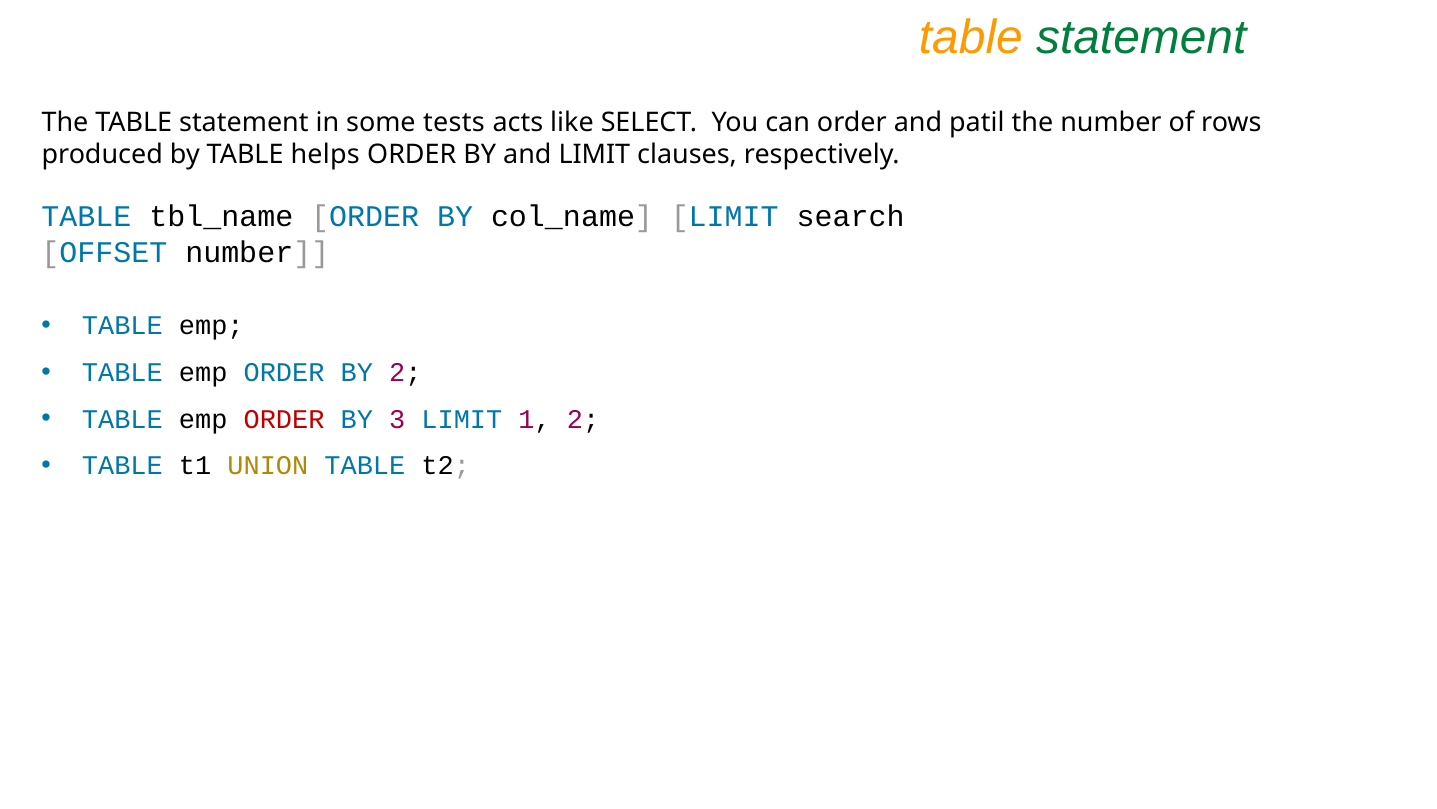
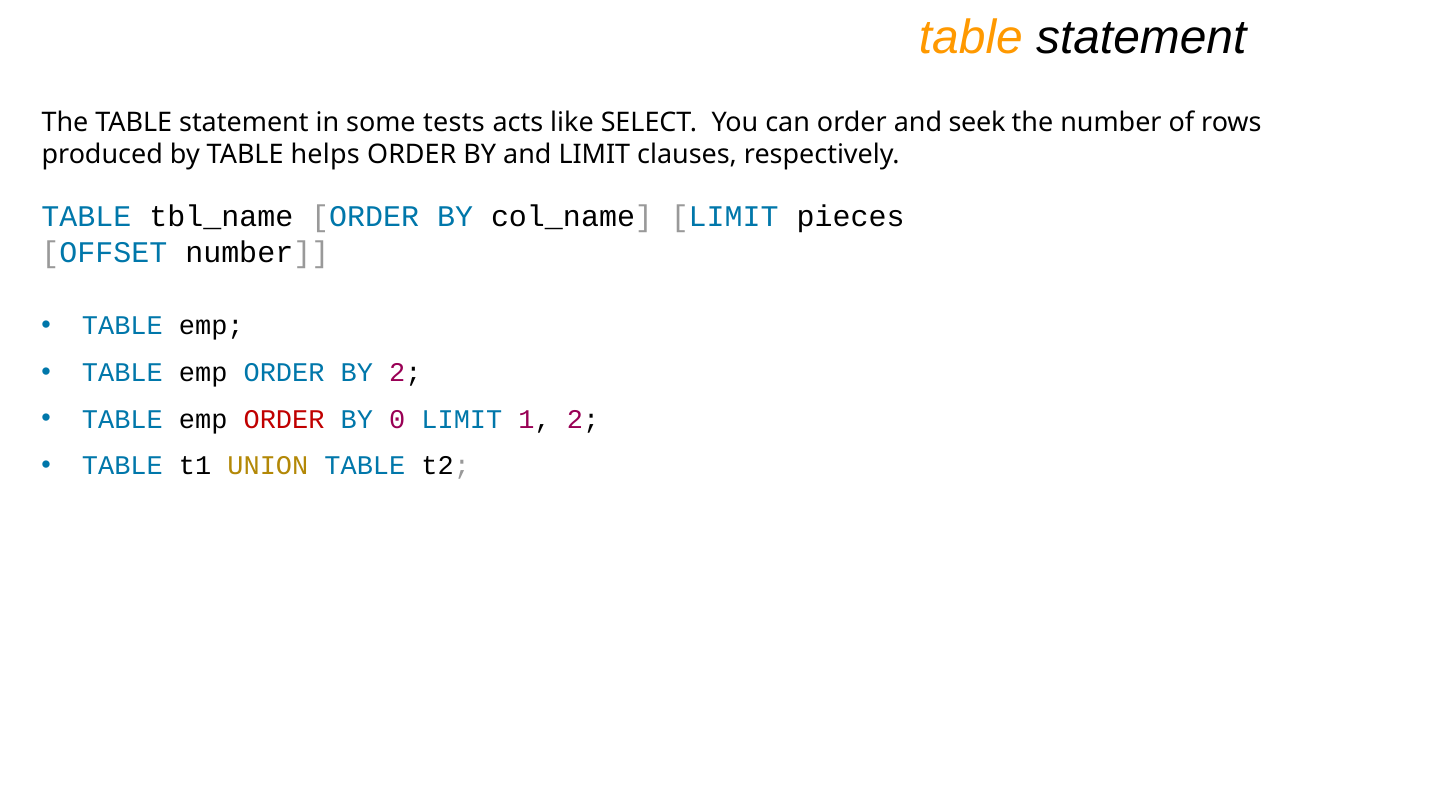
statement colour: green -> black (1141, 37)
patil: patil -> seek (977, 122)
search: search -> pieces (851, 216)
3: 3 -> 0 (397, 419)
